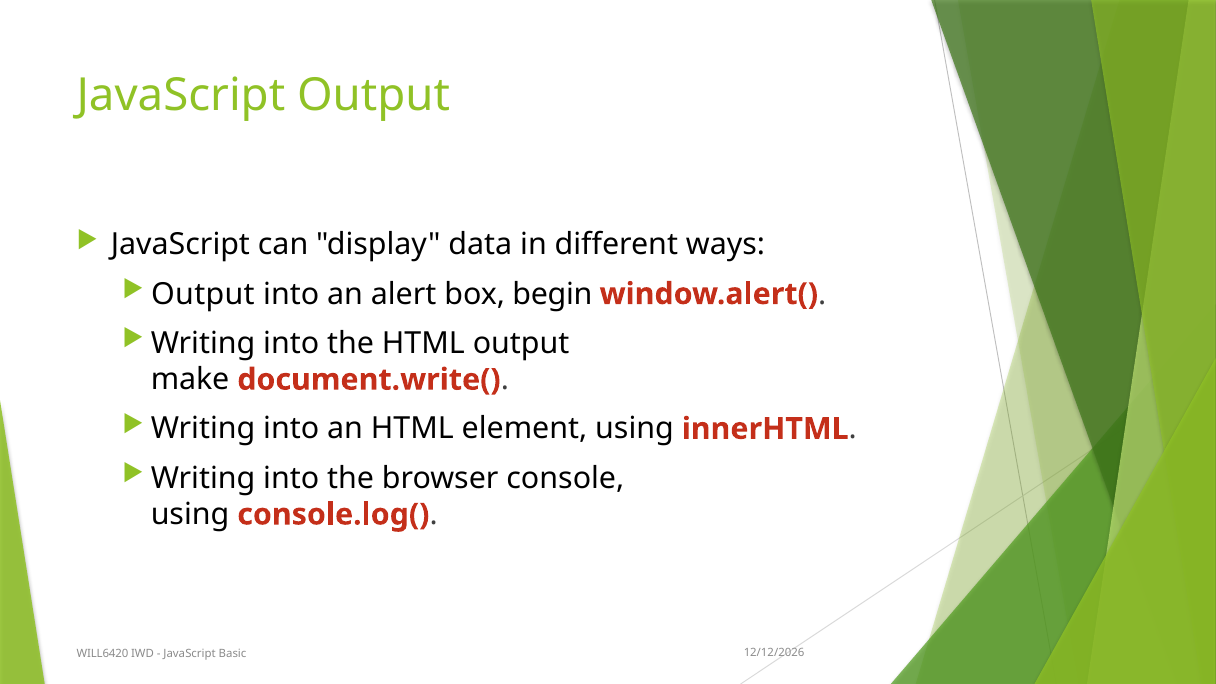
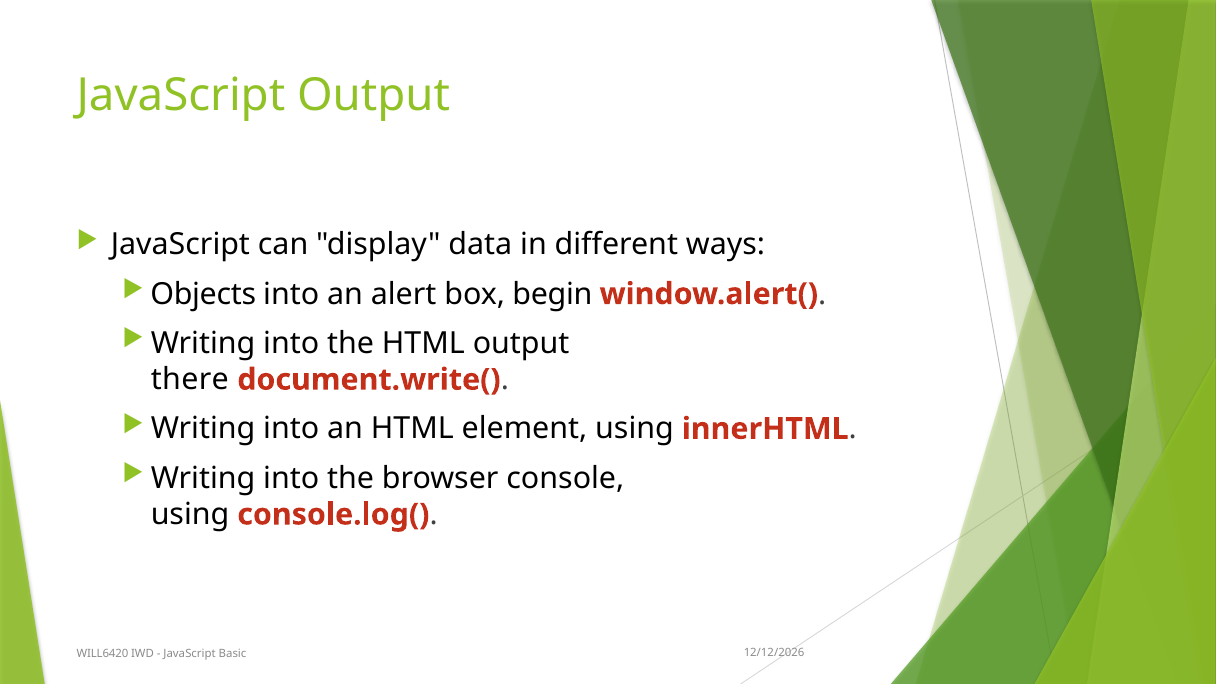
Output: Output -> Objects (203, 294)
make: make -> there (190, 380)
